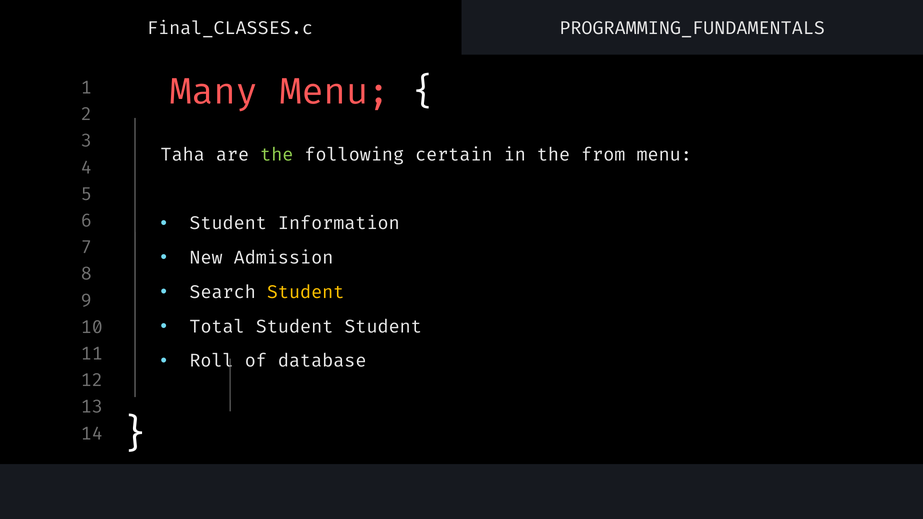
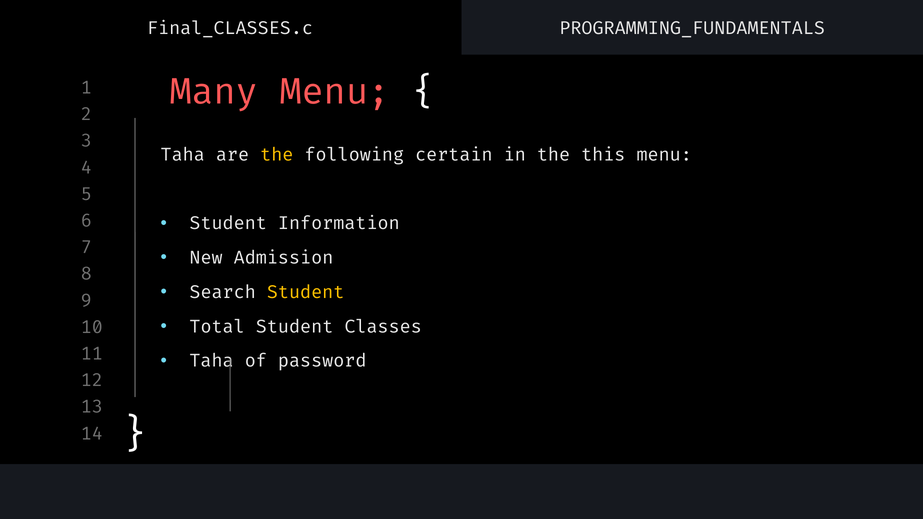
the colour: light green -> yellow (277, 155)
from: from -> this (603, 155)
Student Student: Student -> Classes (383, 327)
Roll: Roll -> Taha (212, 361)
database: database -> password (322, 361)
